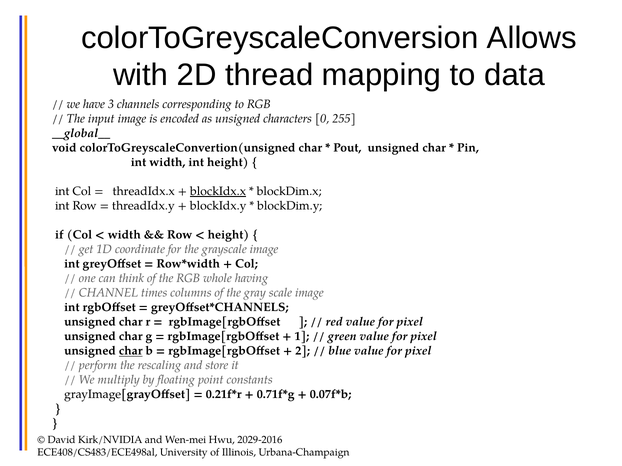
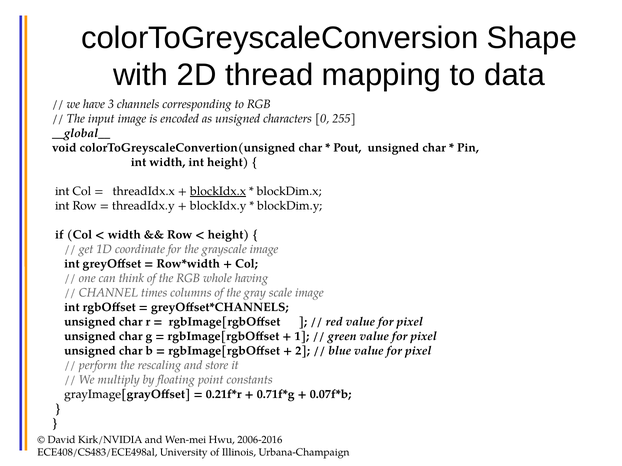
Allows: Allows -> Shape (532, 38)
char underline: present -> none (131, 351)
2029-2016: 2029-2016 -> 2006-2016 (260, 440)
